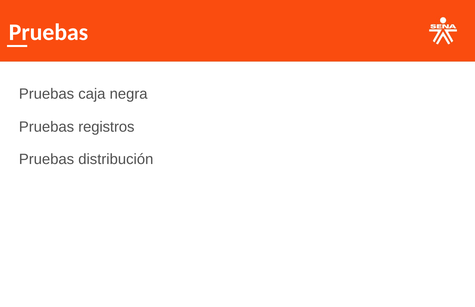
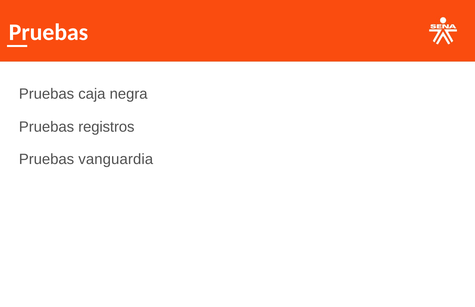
distribución: distribución -> vanguardia (116, 159)
